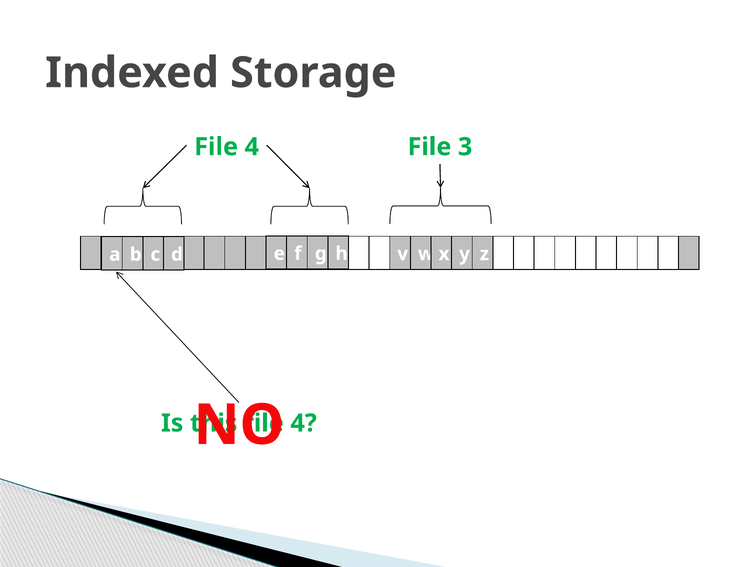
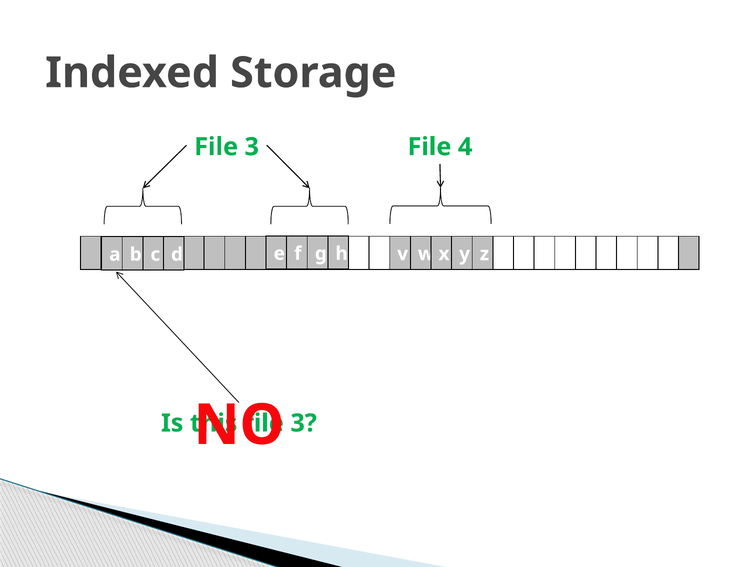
4: 4 -> 3 (252, 147)
3: 3 -> 4 (465, 147)
4: 4 -> 3 (304, 423)
